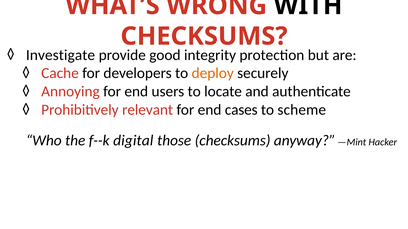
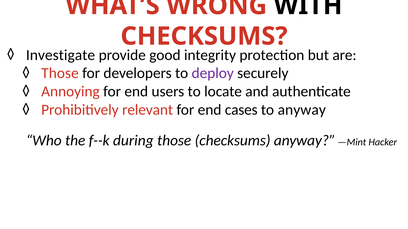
Cache: Cache -> Those (60, 73)
deploy colour: orange -> purple (213, 73)
to scheme: scheme -> anyway (302, 110)
digital: digital -> during (133, 141)
